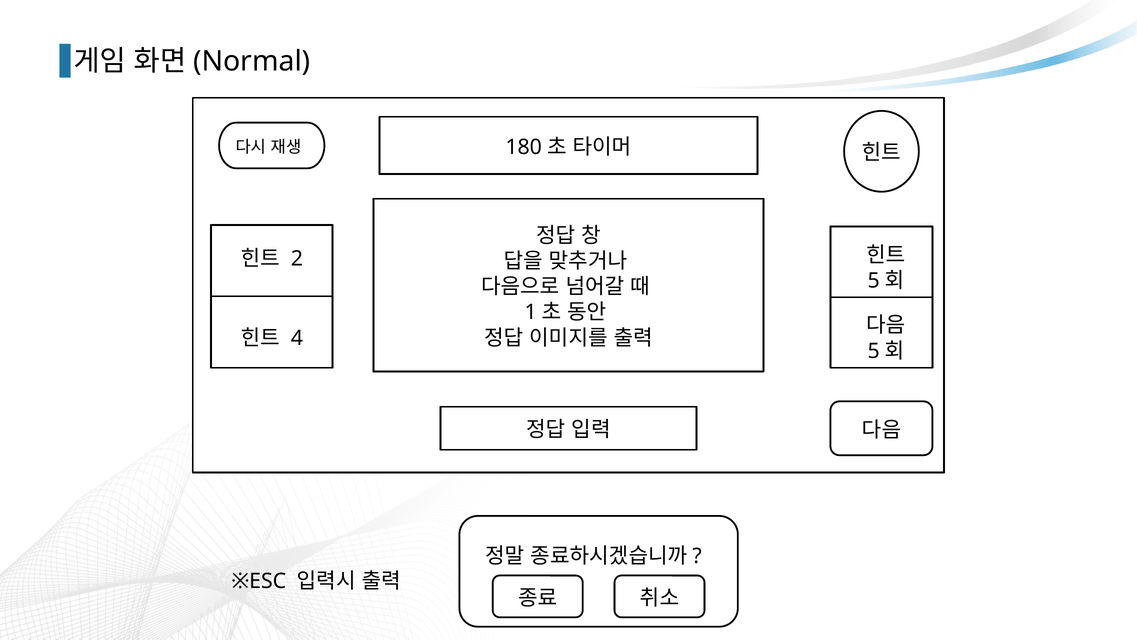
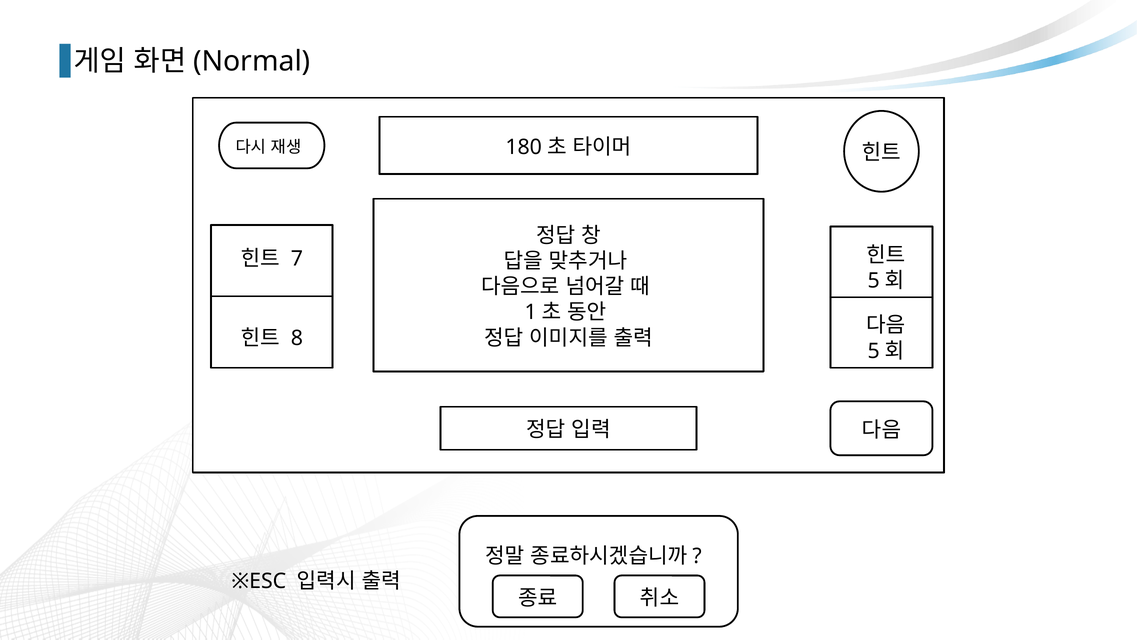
2: 2 -> 7 (297, 259)
4: 4 -> 8 (297, 338)
